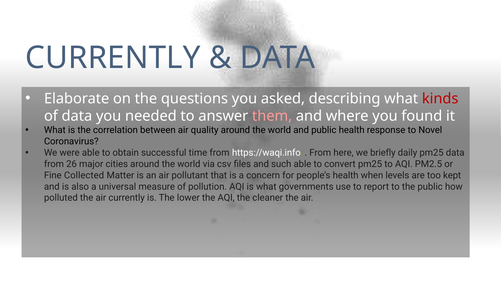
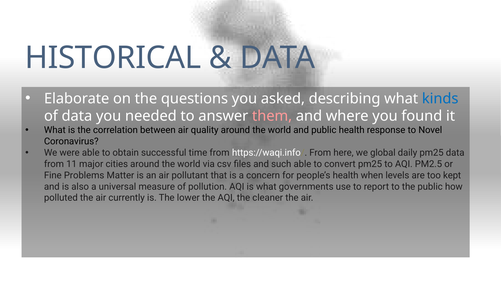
CURRENTLY: CURRENTLY -> HISTORICAL (113, 58)
kinds colour: red -> blue (440, 99)
briefly: briefly -> global (383, 153)
26: 26 -> 11 (72, 164)
Collected: Collected -> Problems (84, 175)
